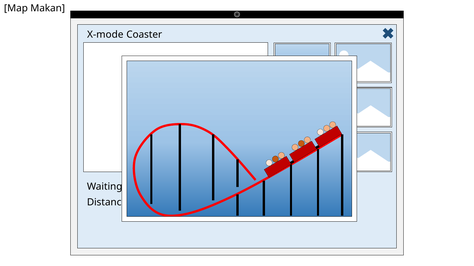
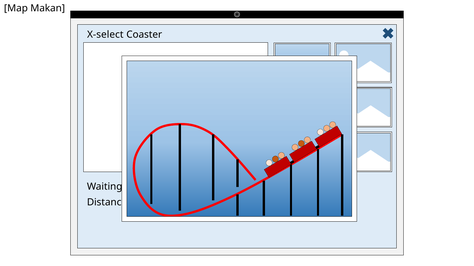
X-mode: X-mode -> X-select (105, 35)
